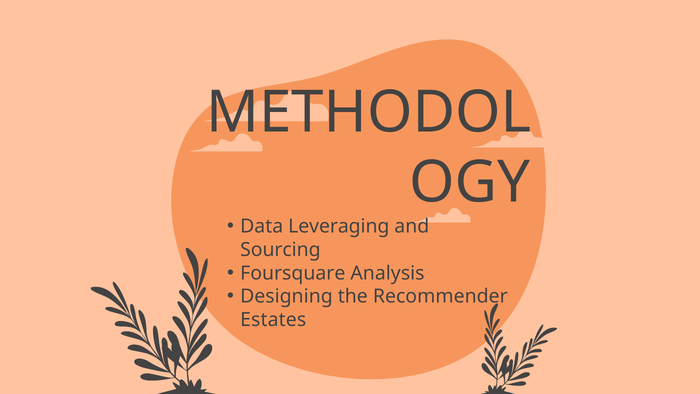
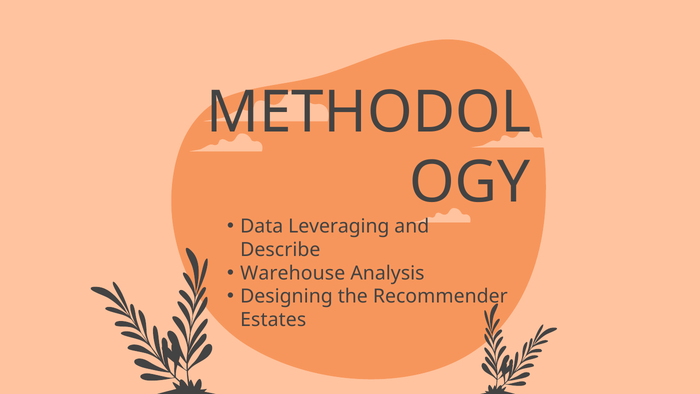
Sourcing: Sourcing -> Describe (280, 250)
Foursquare: Foursquare -> Warehouse (293, 273)
